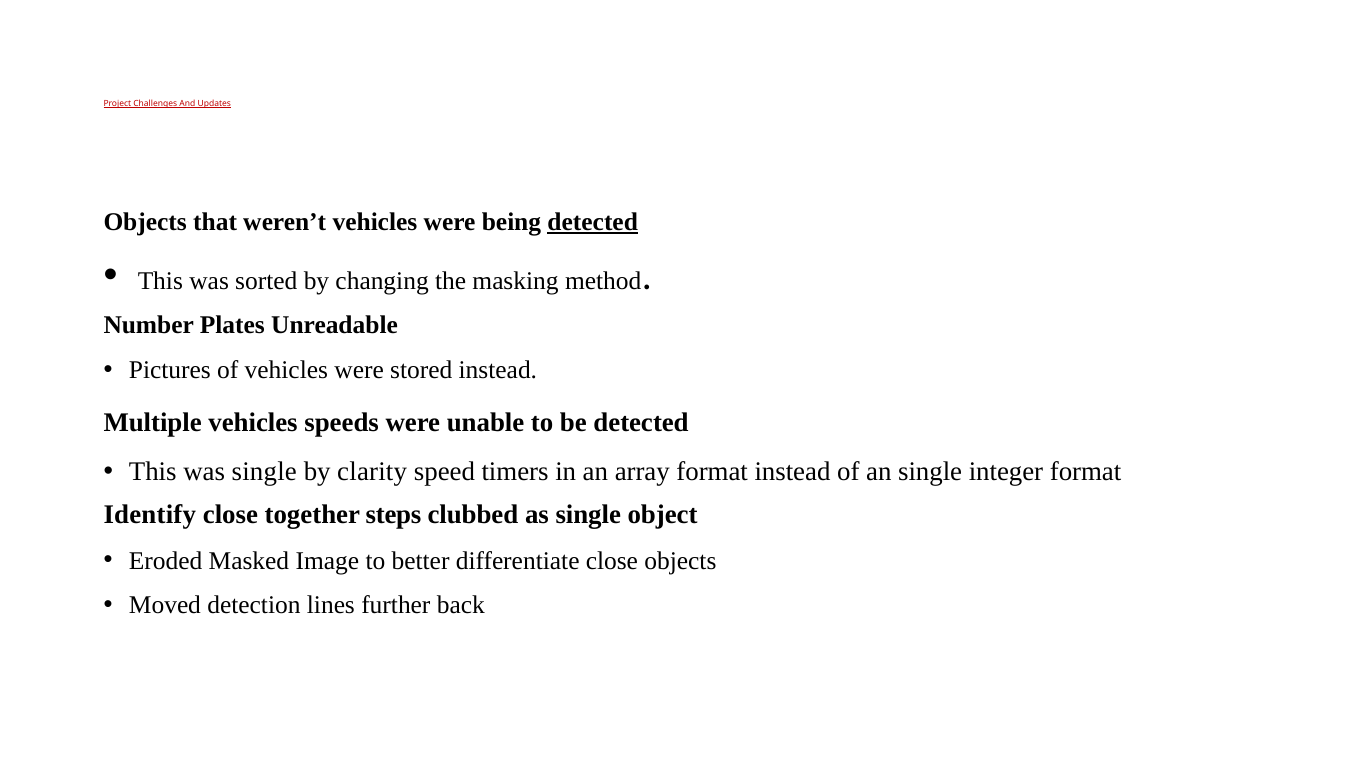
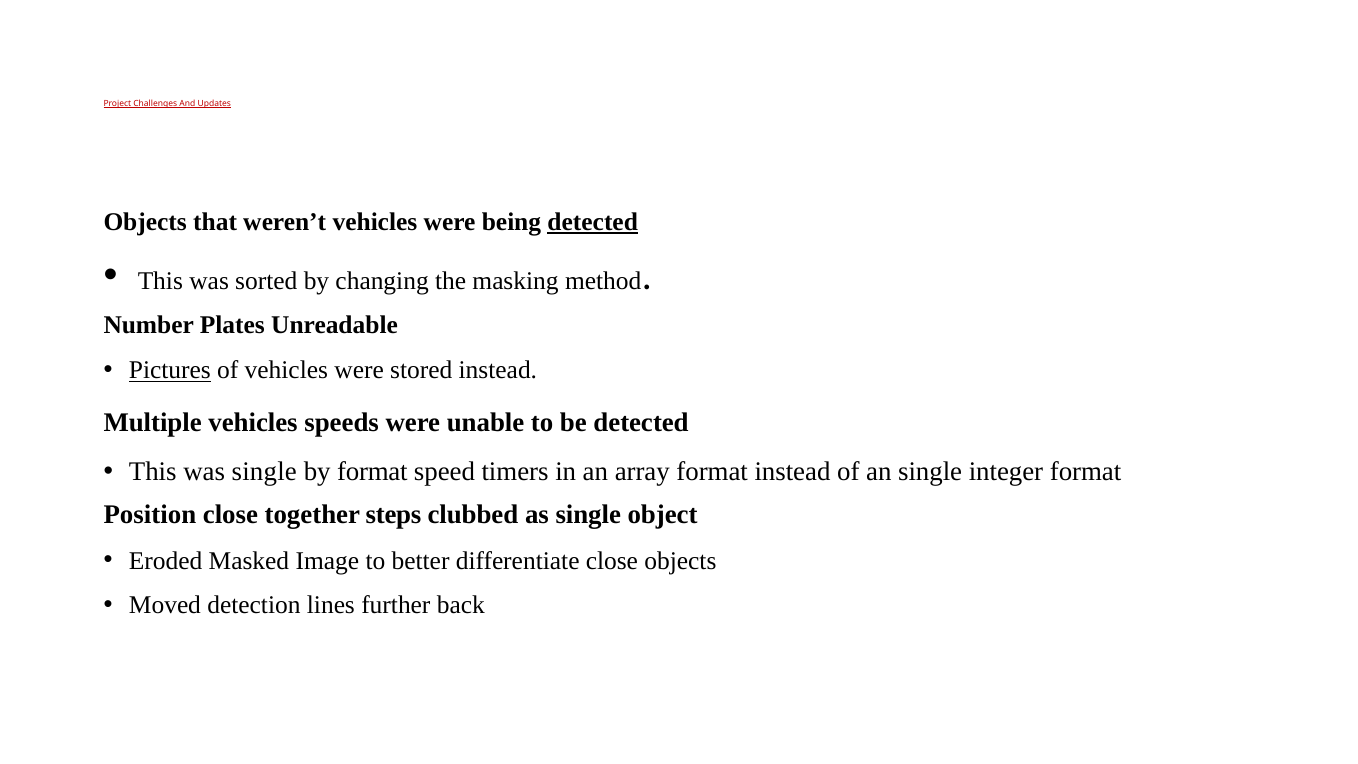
Pictures underline: none -> present (170, 370)
by clarity: clarity -> format (372, 472)
Identify: Identify -> Position (150, 515)
